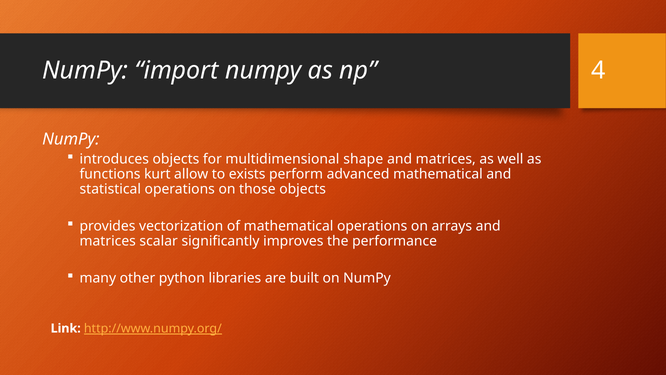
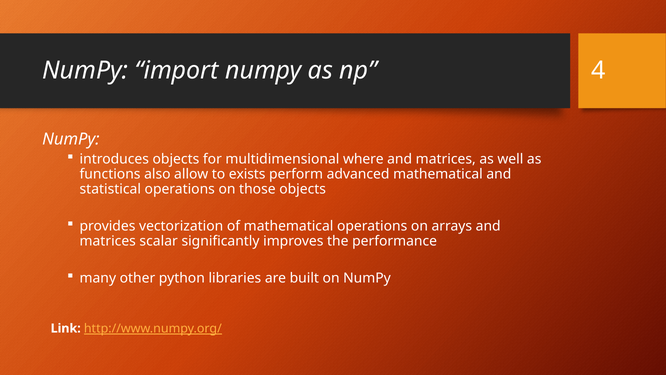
shape: shape -> where (363, 159)
kurt: kurt -> also (157, 174)
